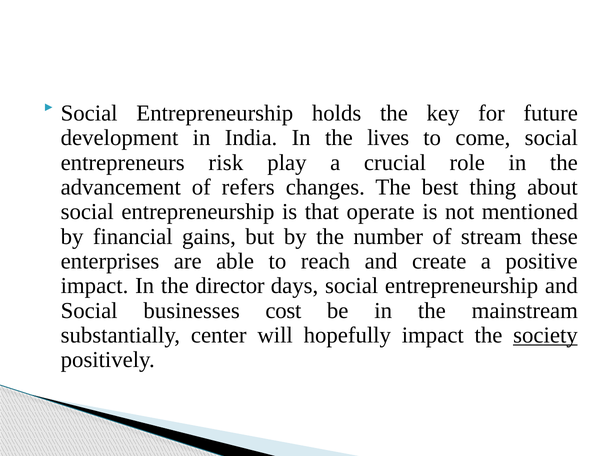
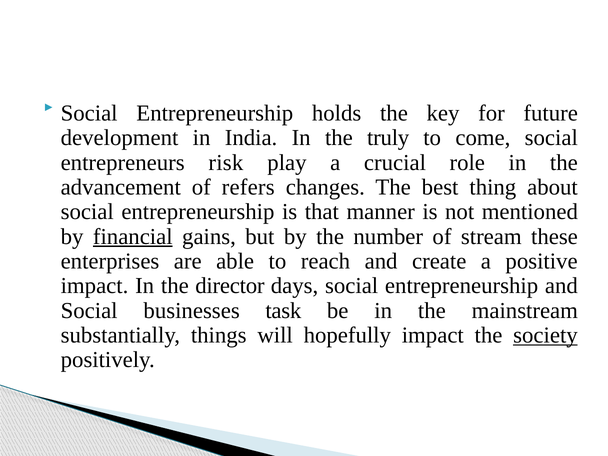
lives: lives -> truly (388, 138)
operate: operate -> manner (381, 212)
financial underline: none -> present (133, 237)
cost: cost -> task (283, 311)
center: center -> things (219, 335)
